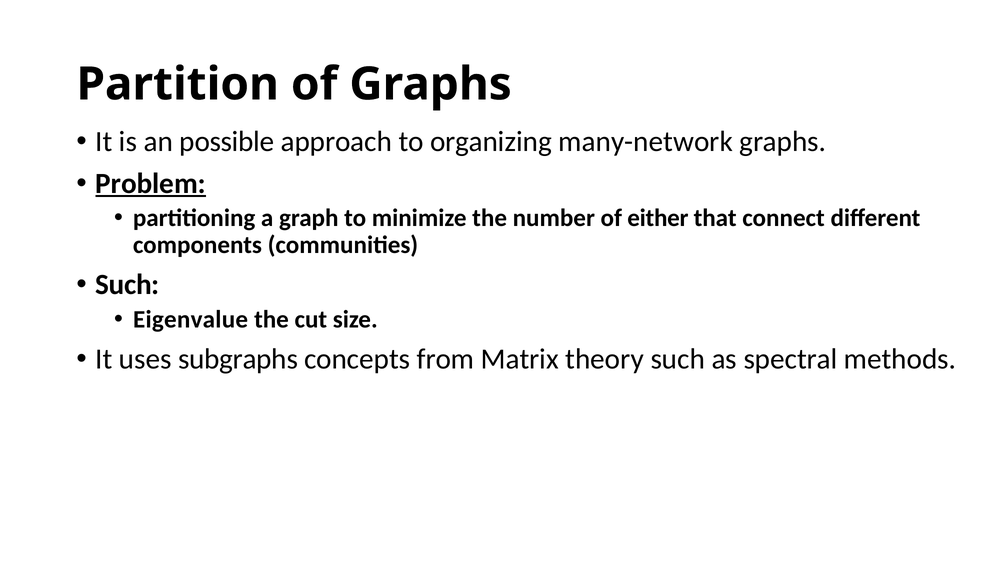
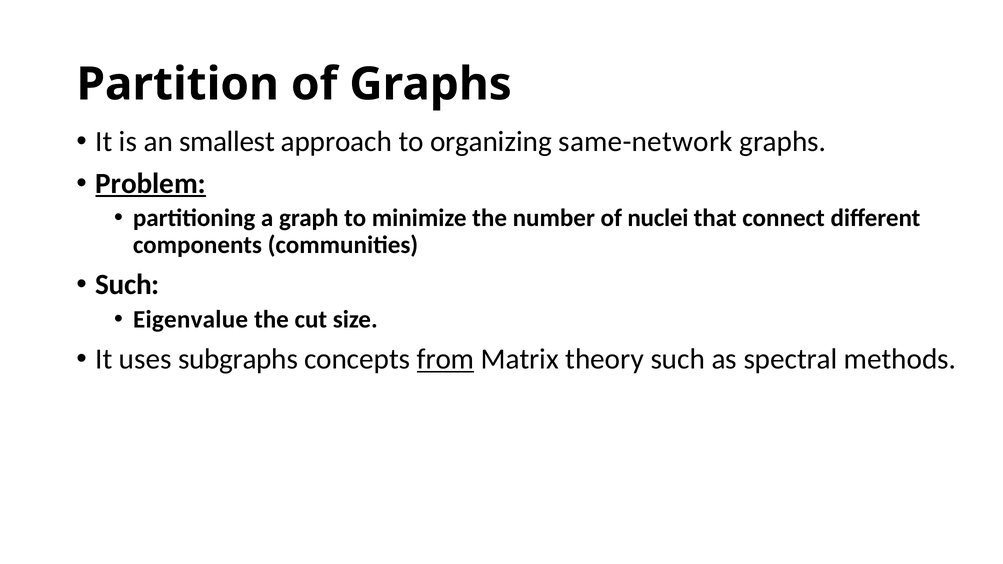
possible: possible -> smallest (227, 142)
many-network: many-network -> same-network (646, 142)
either: either -> nuclei (658, 218)
from underline: none -> present (446, 359)
